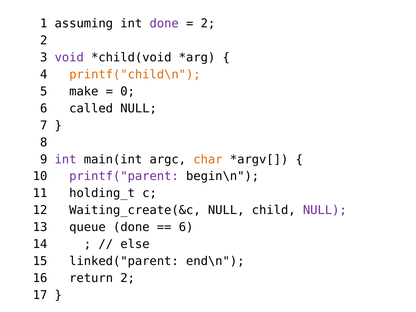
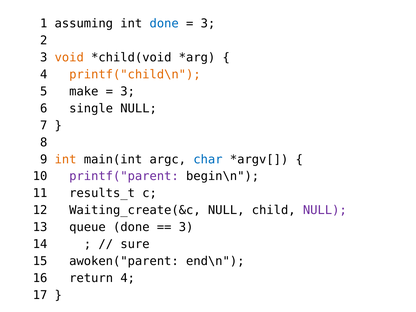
done colour: purple -> blue (164, 23)
2: 2 -> 3 (208, 23)
void colour: purple -> orange (69, 57)
0: 0 -> 3 (128, 91)
called: called -> single (91, 108)
int colour: purple -> orange (66, 159)
char colour: orange -> blue (208, 159)
holding_t: holding_t -> results_t (102, 193)
6: 6 -> 3 (186, 227)
else: else -> sure (135, 244)
linked("parent: linked("parent -> awoken("parent (124, 261)
return 2: 2 -> 4 (128, 278)
